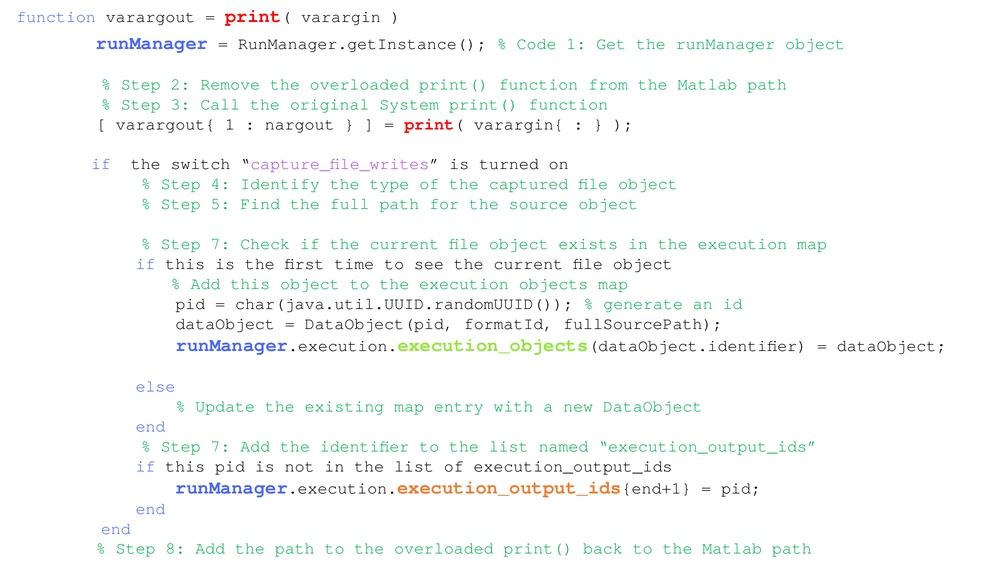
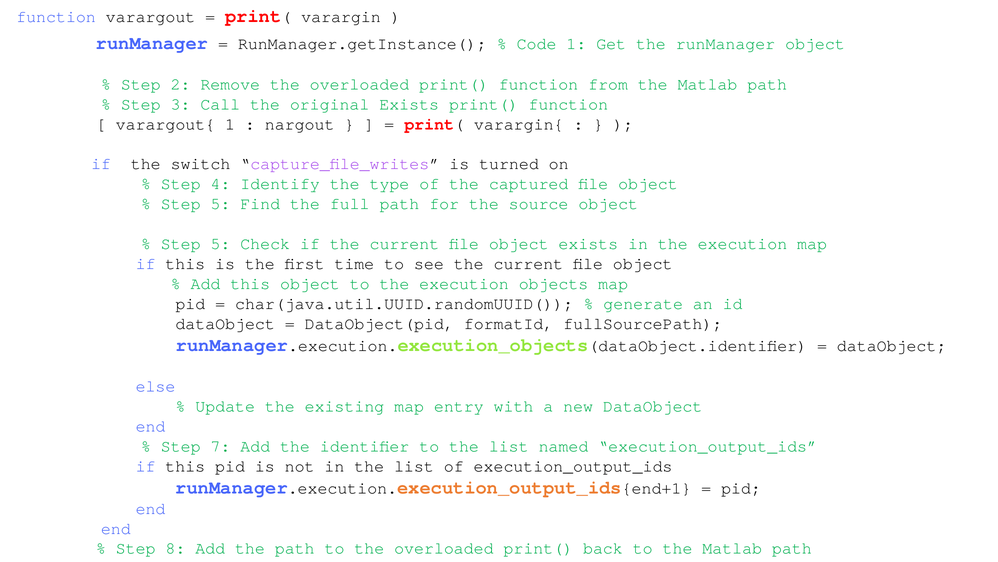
original System: System -> Exists (409, 104)
7: 7 -> 5 (220, 244)
